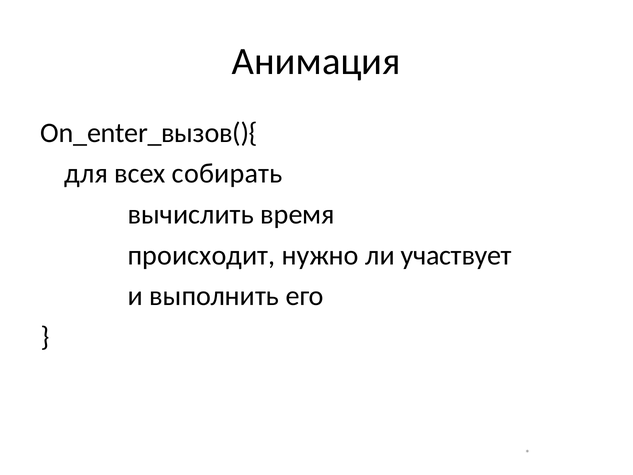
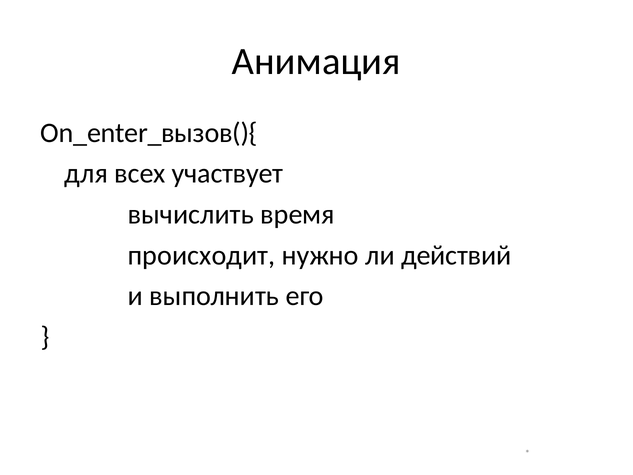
собирать: собирать -> участвует (228, 174)
участвует: участвует -> действий (456, 255)
